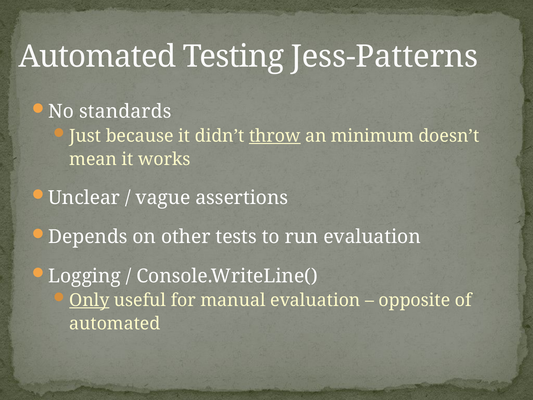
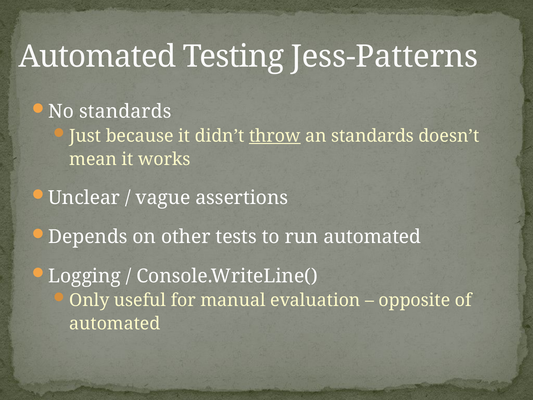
an minimum: minimum -> standards (373, 136)
run evaluation: evaluation -> automated (372, 237)
Only underline: present -> none (89, 300)
